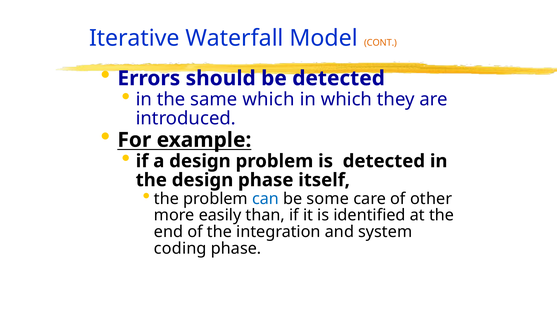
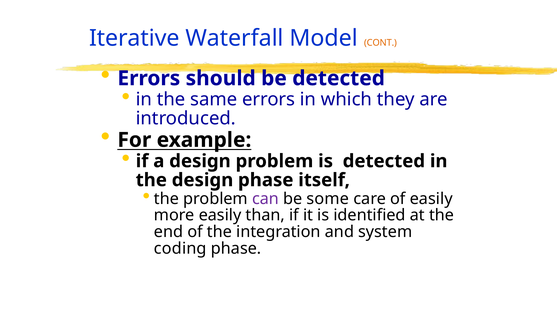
same which: which -> errors (269, 100)
can colour: blue -> purple (266, 199)
of other: other -> easily (431, 199)
